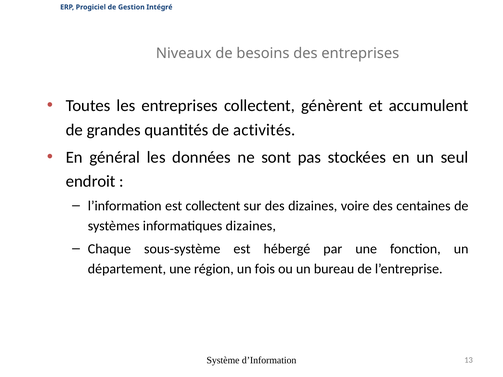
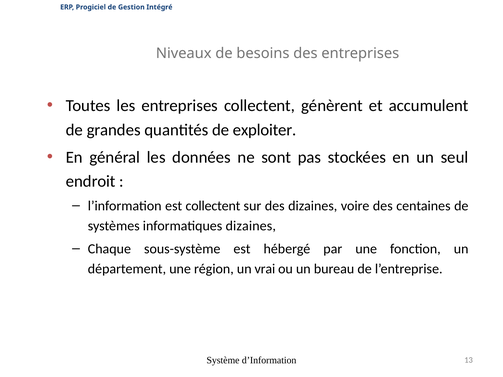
activités: activités -> exploiter (265, 130)
fois: fois -> vrai (265, 269)
